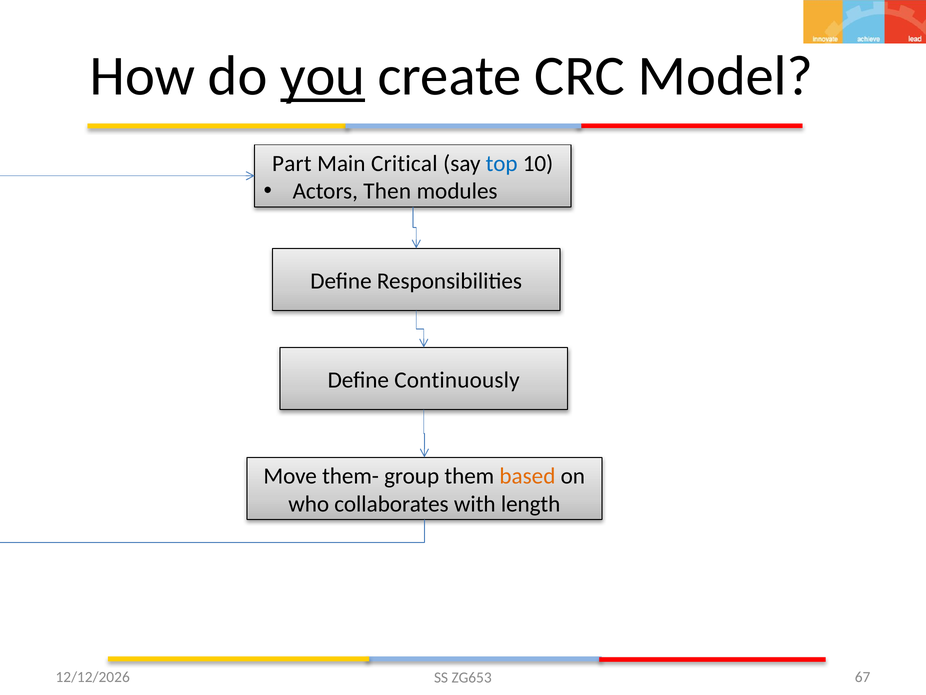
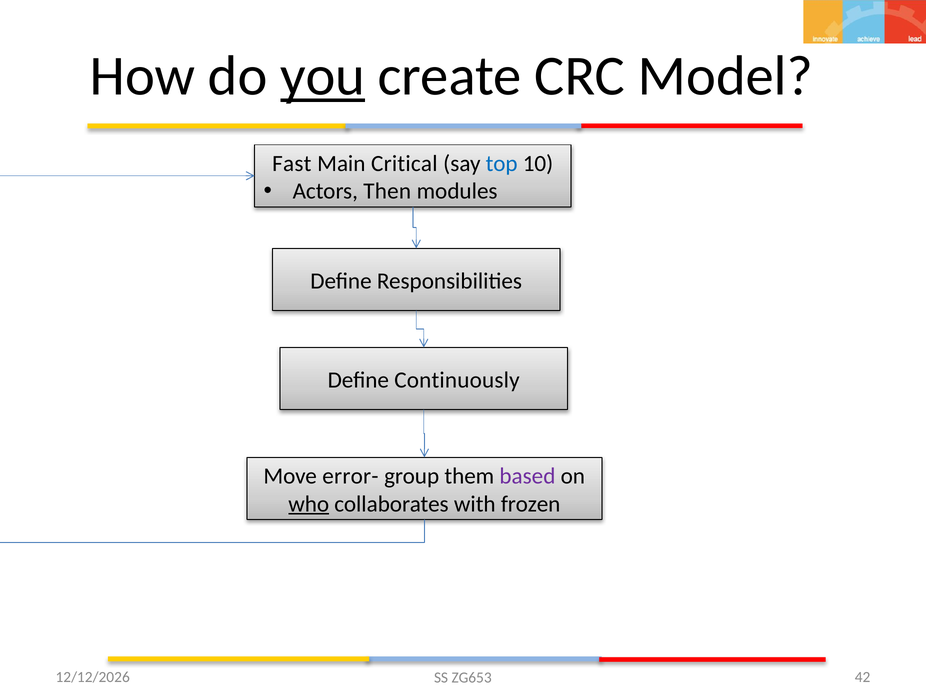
Part: Part -> Fast (292, 163)
them-: them- -> error- (350, 476)
based colour: orange -> purple (527, 476)
who underline: none -> present (309, 504)
length: length -> frozen (531, 504)
67: 67 -> 42 (863, 677)
